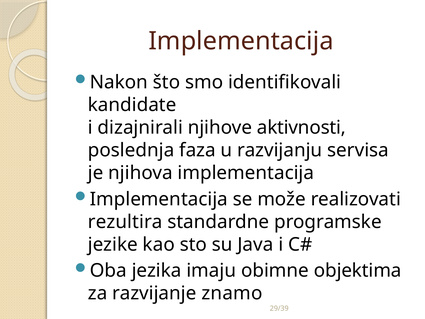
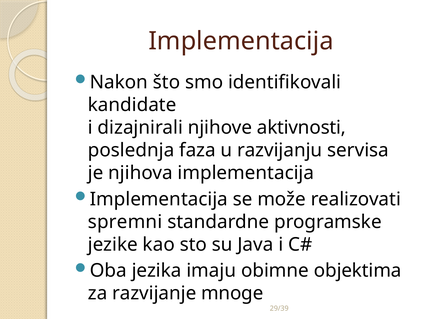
rezultira: rezultira -> spremni (125, 222)
znamo: znamo -> mnoge (232, 293)
